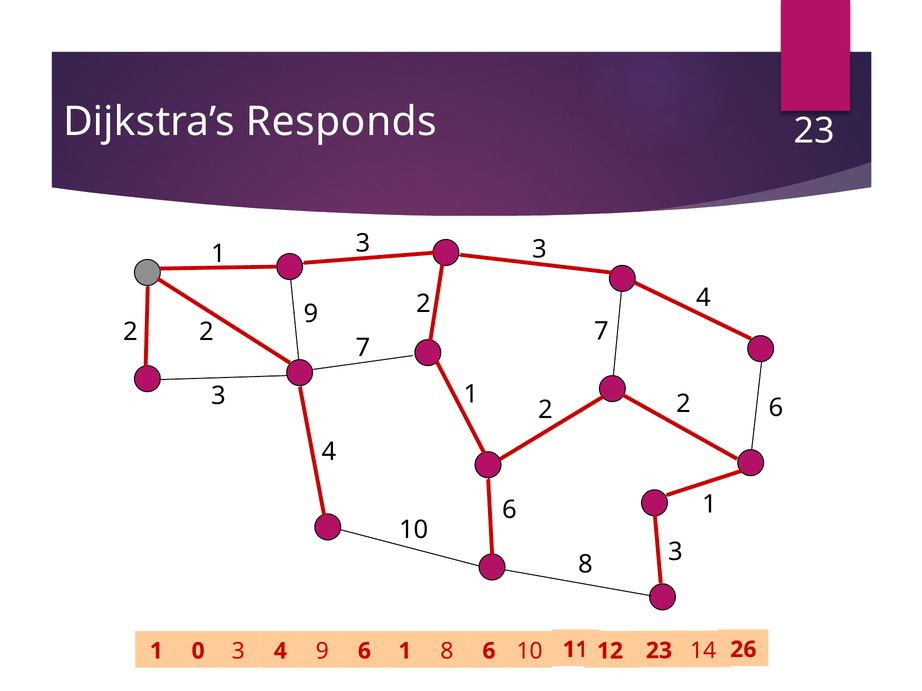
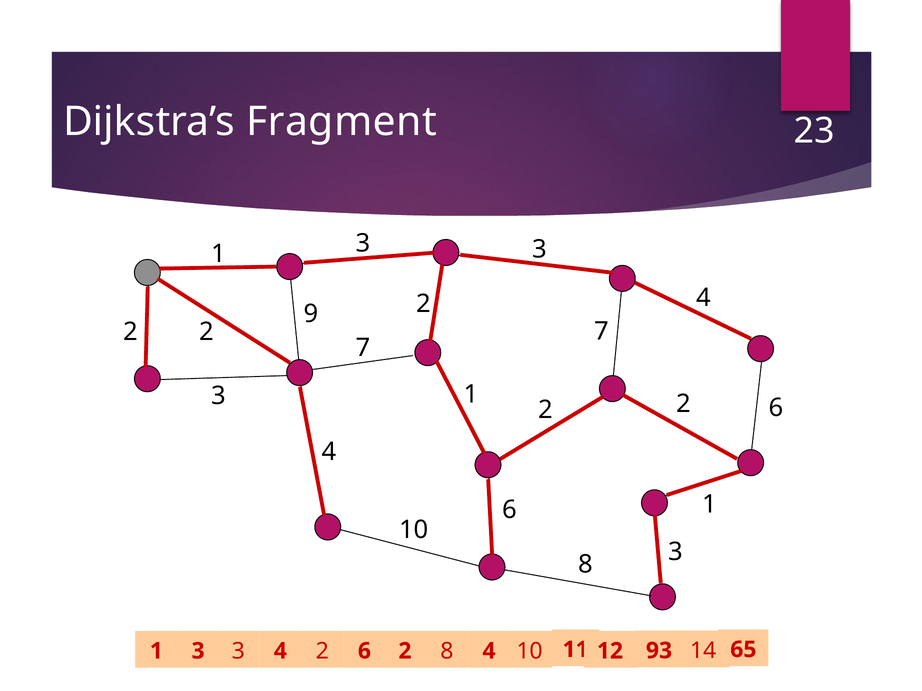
Responds: Responds -> Fragment (341, 122)
1 0: 0 -> 3 (198, 651)
4 9: 9 -> 2 (322, 651)
6 1: 1 -> 2 (405, 651)
8 6: 6 -> 4 (489, 651)
12 23: 23 -> 93 (659, 651)
26: 26 -> 65 (743, 650)
